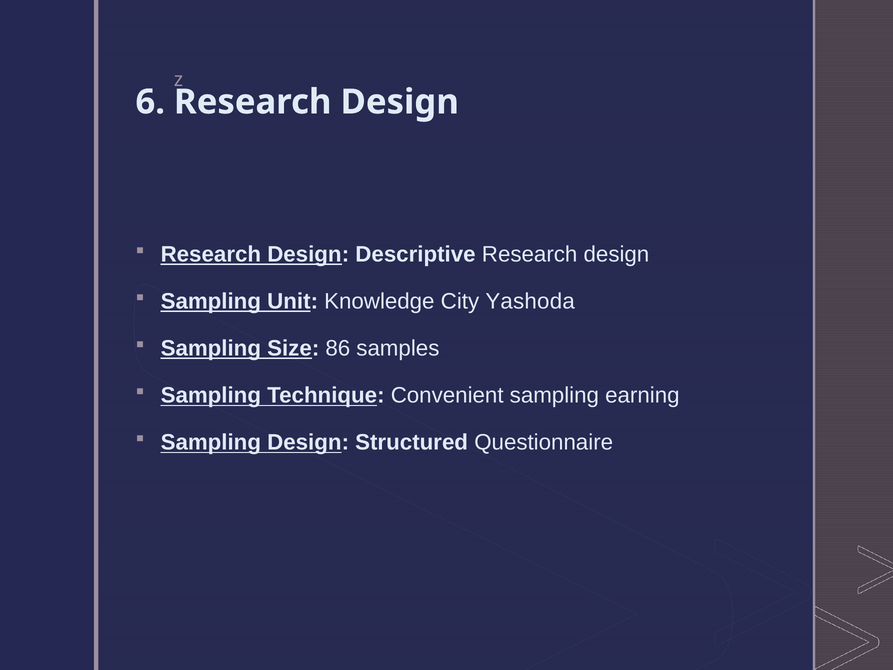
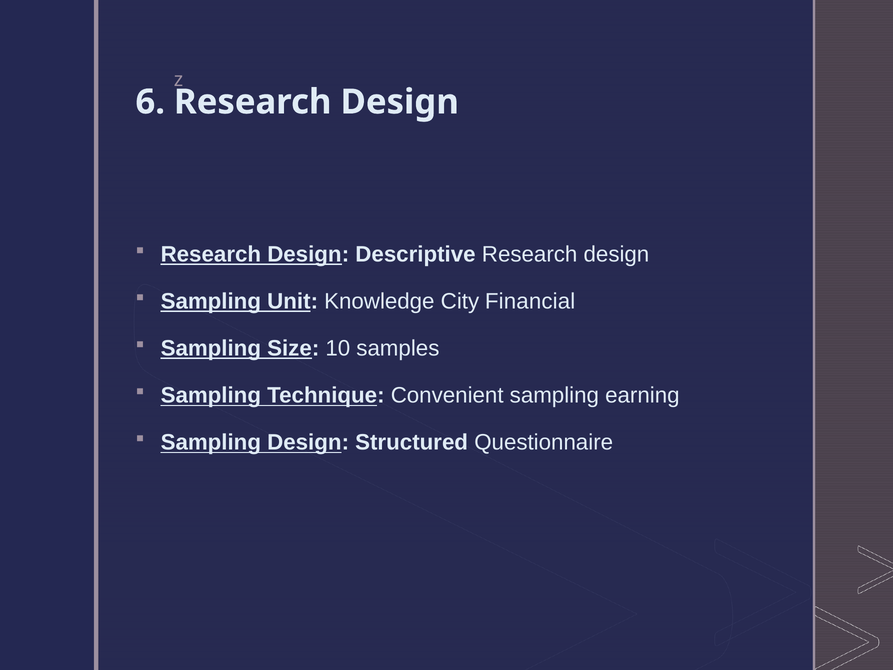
Yashoda: Yashoda -> Financial (530, 301)
86: 86 -> 10 (338, 348)
